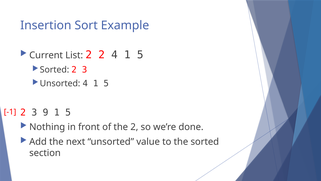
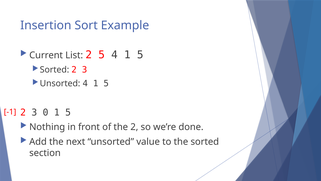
2 2: 2 -> 5 (102, 55)
9: 9 -> 0 (46, 112)
